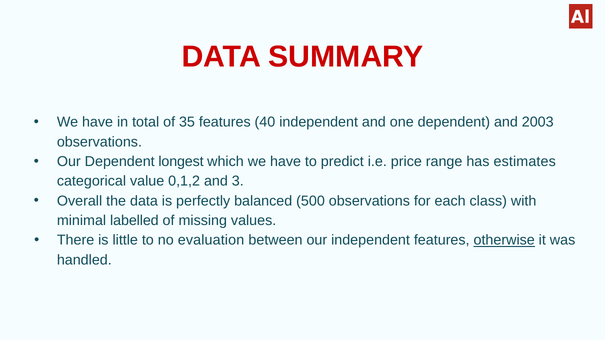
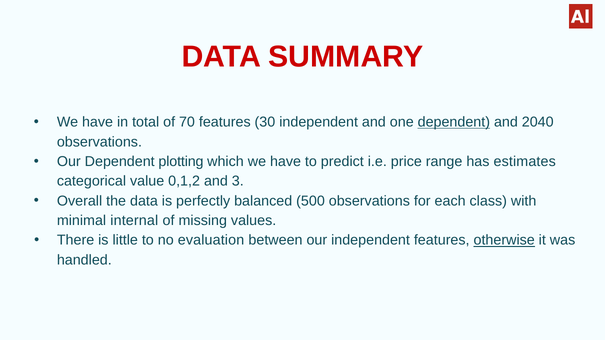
35: 35 -> 70 (187, 122)
40: 40 -> 30 (265, 122)
dependent underline: none -> present (454, 122)
2003: 2003 -> 2040 (538, 122)
longest: longest -> plotting (181, 162)
labelled: labelled -> internal (134, 221)
